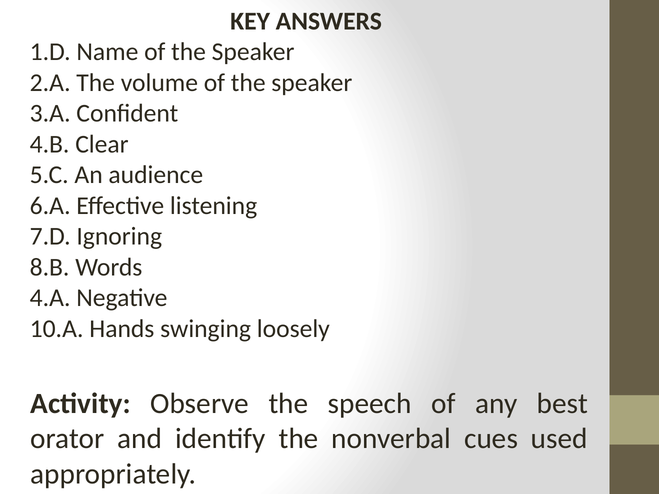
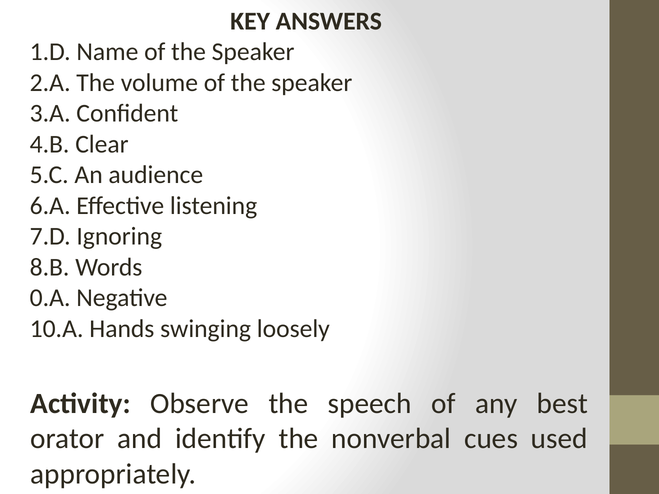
4.A: 4.A -> 0.A (50, 298)
